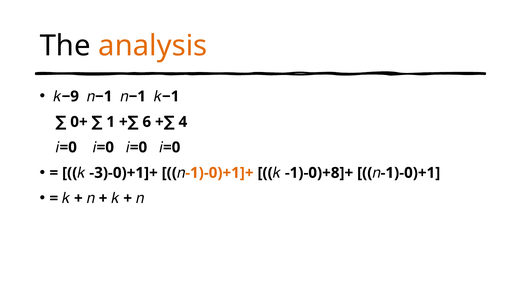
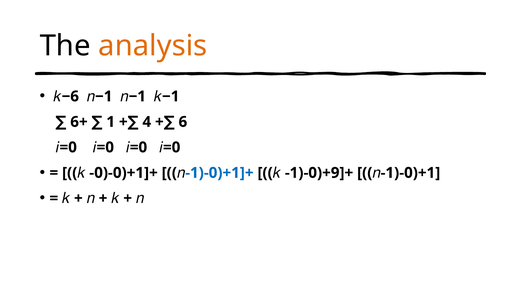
𝑘 9: 9 -> 6 (75, 96)
0+: 0+ -> 6+ (79, 122)
6: 6 -> 4 (147, 122)
4: 4 -> 6 (183, 122)
-3)-0)+1]+: -3)-0)+1]+ -> -0)-0)+1]+ (124, 173)
-1)-0)+1]+ colour: orange -> blue (219, 173)
-1)-0)+8]+: -1)-0)+8]+ -> -1)-0)+9]+ (319, 173)
